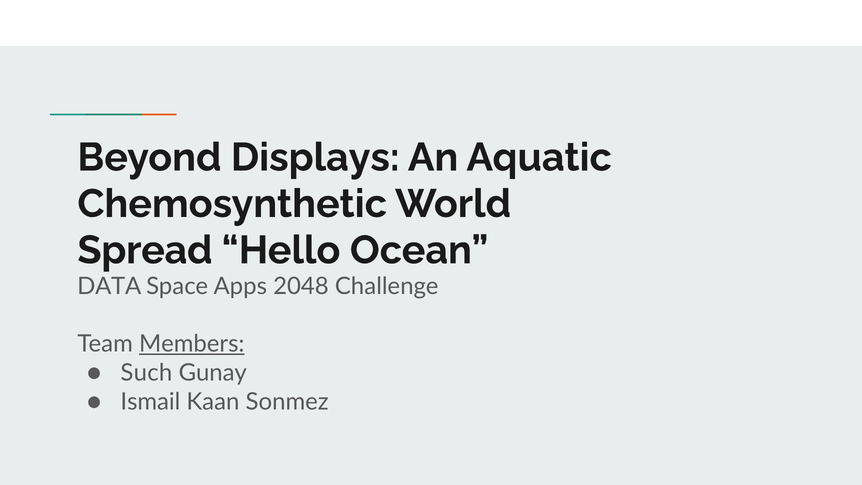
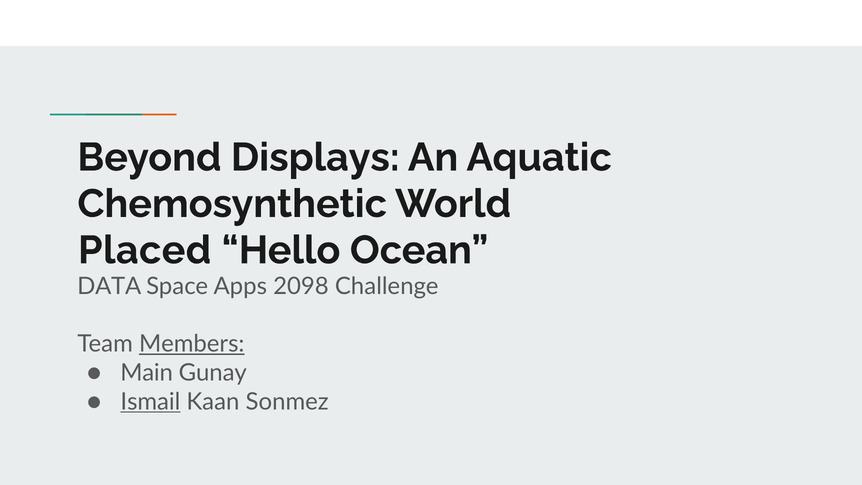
Spread: Spread -> Placed (145, 250)
2048: 2048 -> 2098 (301, 286)
Such: Such -> Main (147, 373)
Ismail underline: none -> present (150, 402)
